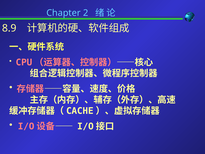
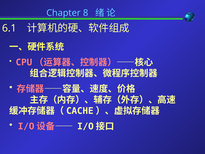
2: 2 -> 8 (86, 13)
8.9: 8.9 -> 6.1 (9, 28)
